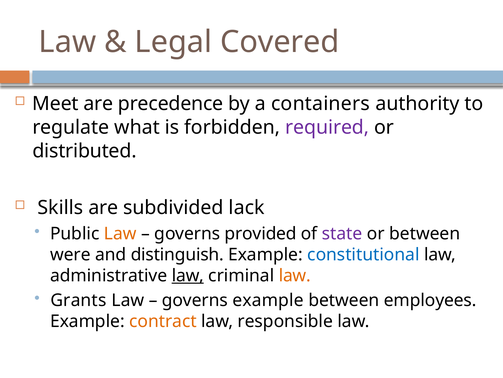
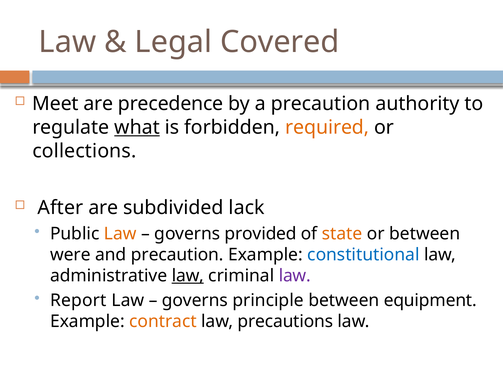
a containers: containers -> precaution (321, 104)
what underline: none -> present (137, 127)
required colour: purple -> orange (327, 127)
distributed: distributed -> collections (84, 151)
Skills: Skills -> After (60, 207)
state colour: purple -> orange (342, 233)
and distinguish: distinguish -> precaution (177, 254)
law colour: orange -> purple (295, 275)
Grants: Grants -> Report (78, 300)
governs example: example -> principle (268, 300)
employees: employees -> equipment (430, 300)
responsible: responsible -> precautions (285, 321)
